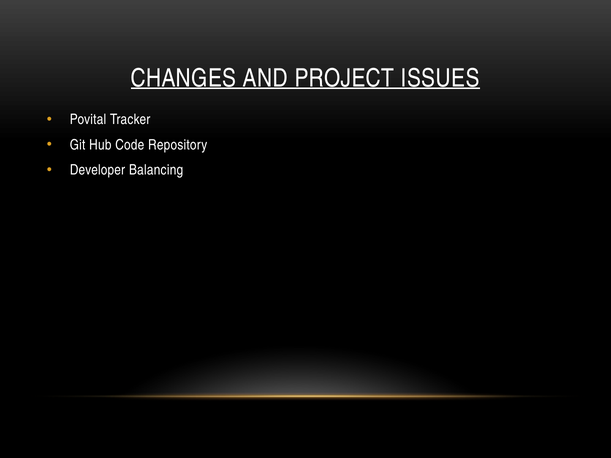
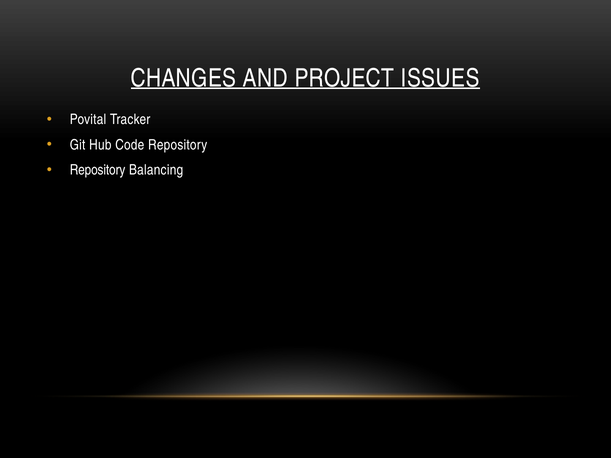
Developer: Developer -> Repository (98, 170)
